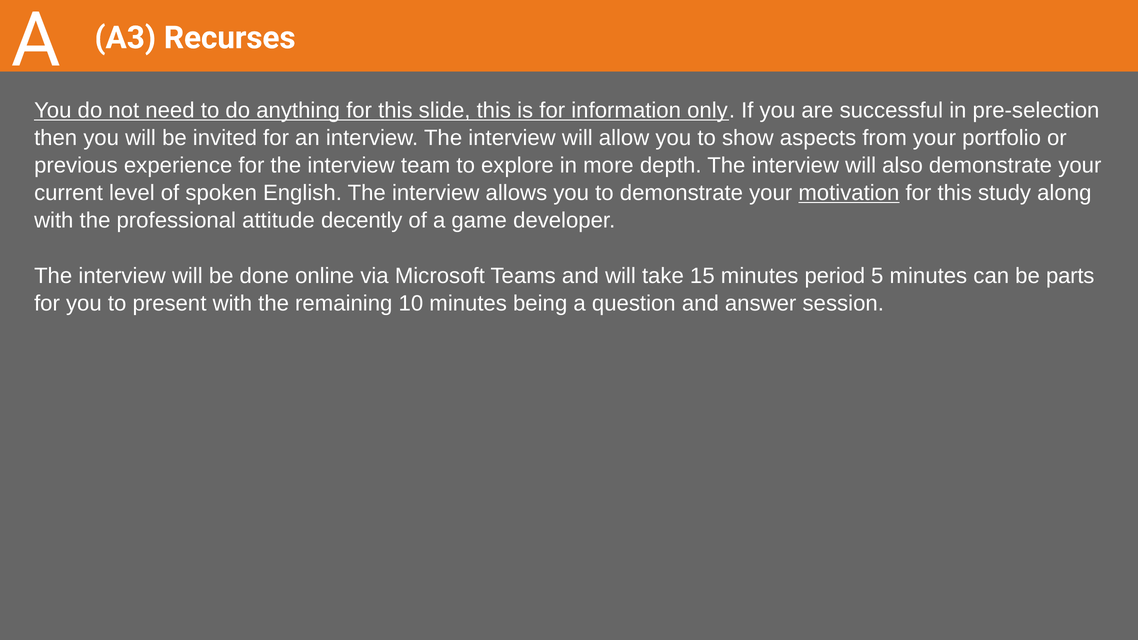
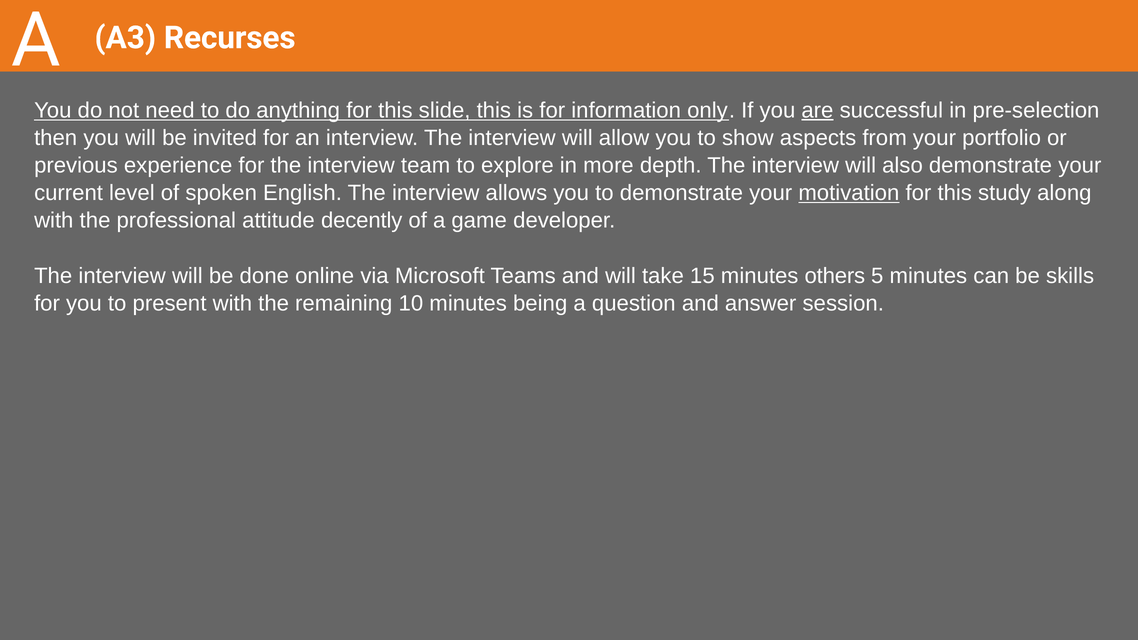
are underline: none -> present (817, 110)
period: period -> others (835, 276)
parts: parts -> skills (1070, 276)
